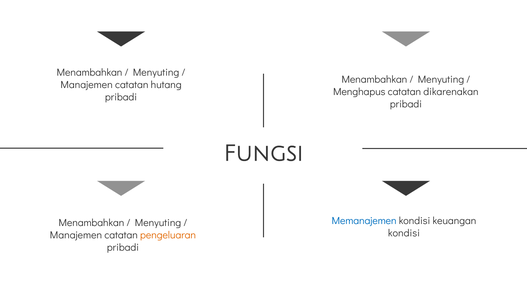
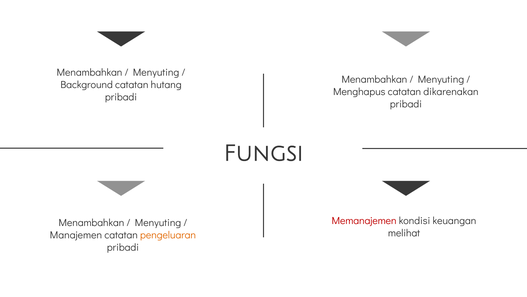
Manajemen: Manajemen -> Background (87, 85)
Memanajemen colour: blue -> red (364, 220)
kondisi: kondisi -> melihat (404, 233)
